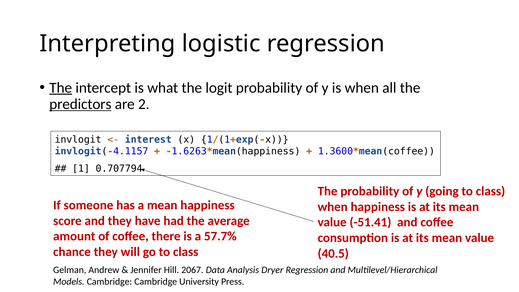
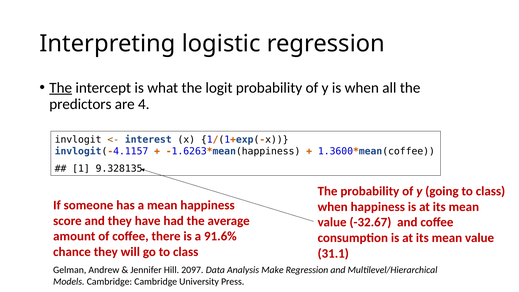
predictors underline: present -> none (80, 104)
2: 2 -> 4 (144, 104)
0.707794: 0.707794 -> 9.328135 (119, 168)
-51.41: -51.41 -> -32.67 (370, 222)
57.7%: 57.7% -> 91.6% (220, 236)
40.5: 40.5 -> 31.1 (333, 253)
2067: 2067 -> 2097 (192, 270)
Dryer: Dryer -> Make (272, 270)
